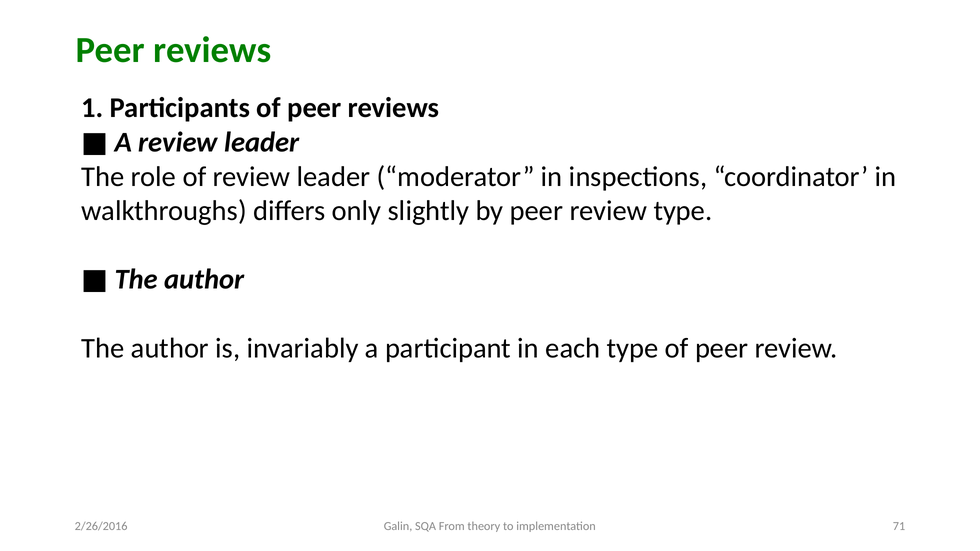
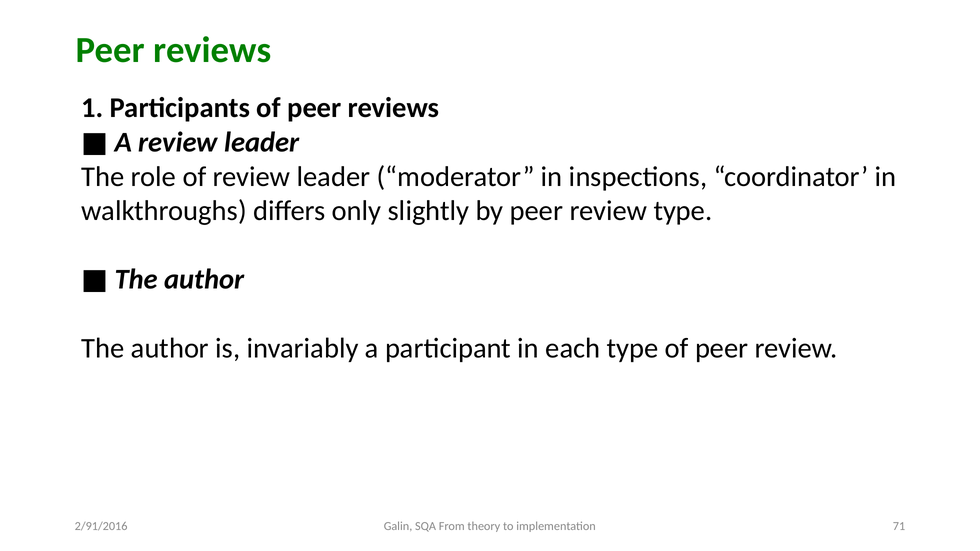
2/26/2016: 2/26/2016 -> 2/91/2016 (101, 526)
